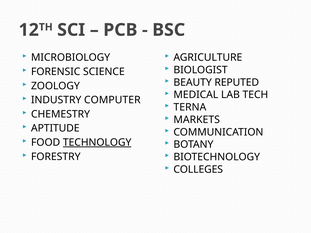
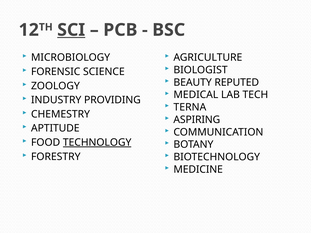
SCI underline: none -> present (71, 30)
COMPUTER: COMPUTER -> PROVIDING (112, 100)
MARKETS: MARKETS -> ASPIRING (197, 120)
COLLEGES: COLLEGES -> MEDICINE (198, 170)
